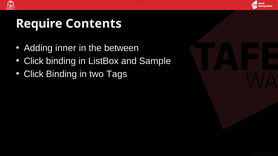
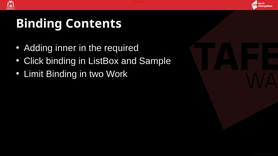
Require: Require -> Binding (39, 24)
between: between -> required (121, 48)
Click: Click -> Limit (34, 74)
Tags: Tags -> Work (117, 74)
